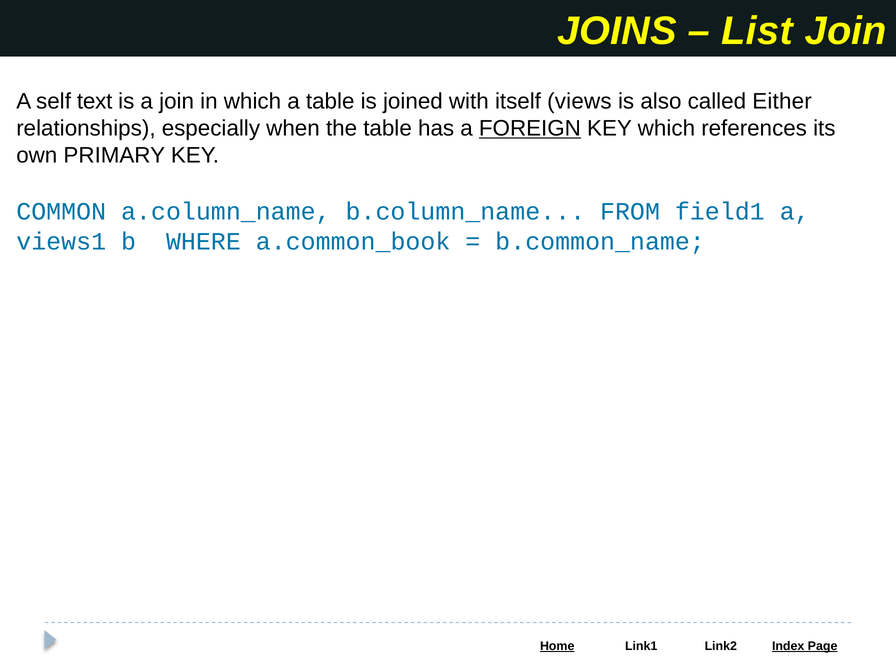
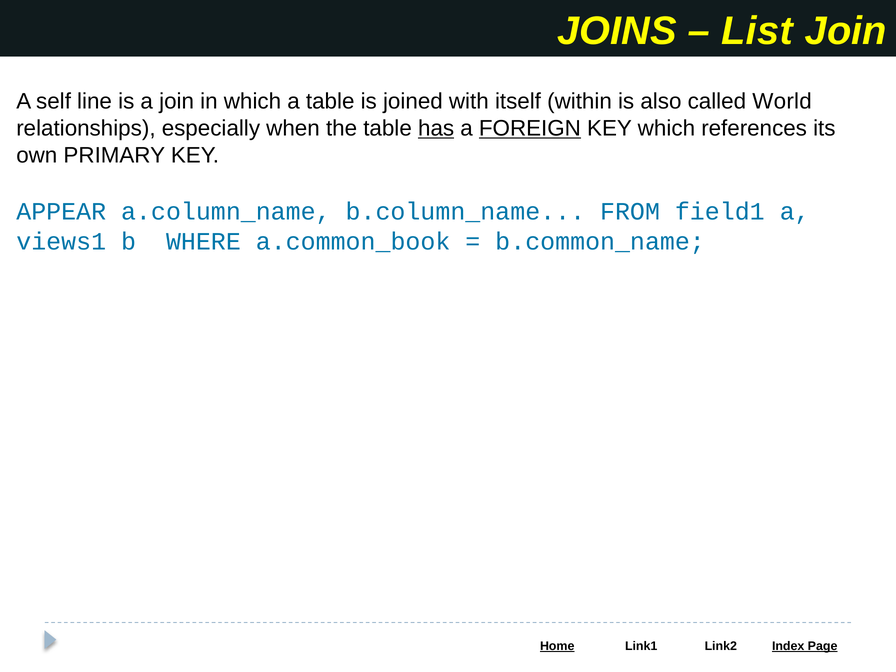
text: text -> line (95, 102)
views: views -> within (580, 102)
Either: Either -> World (782, 102)
has underline: none -> present (436, 128)
COMMON: COMMON -> APPEAR (61, 212)
